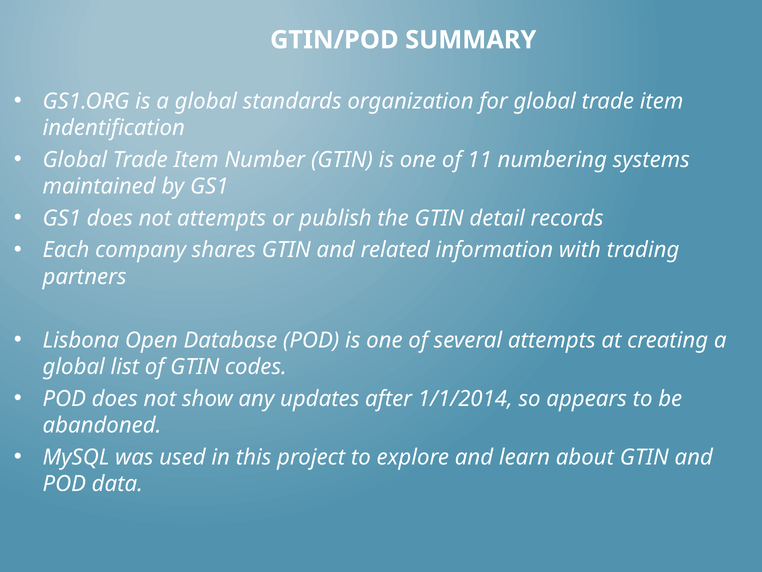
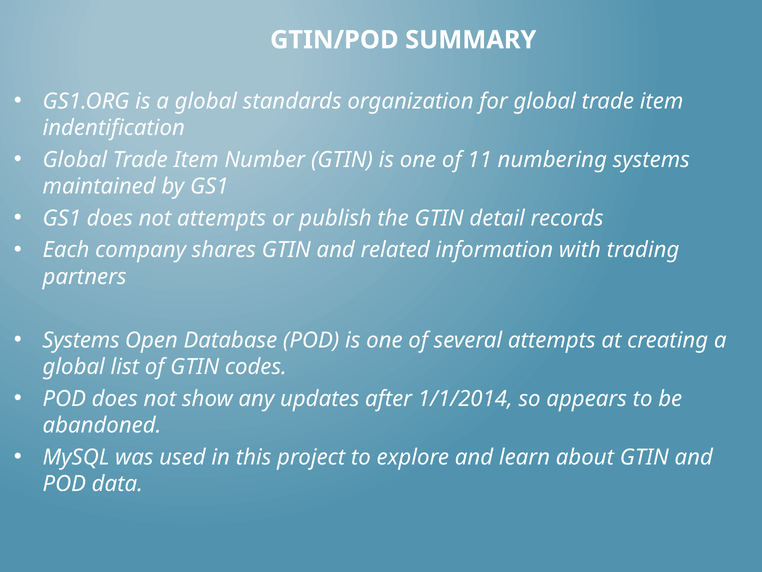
Lisbona: Lisbona -> Systems (81, 340)
